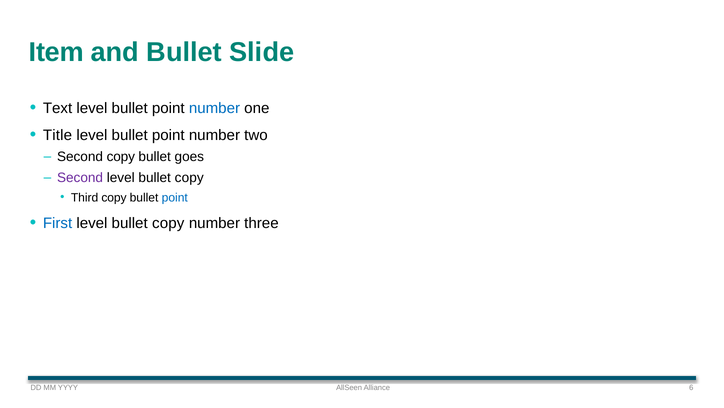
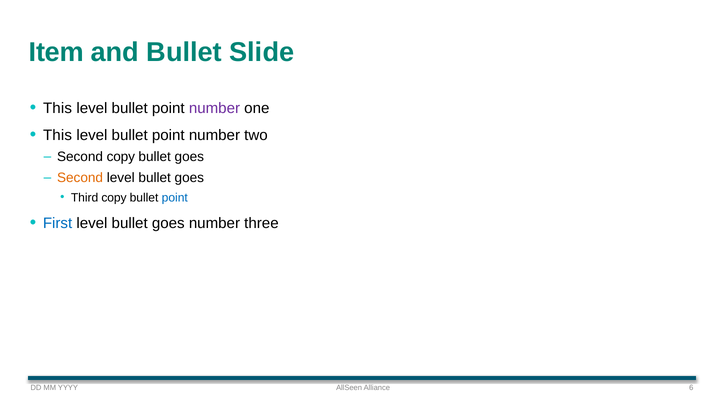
Text: Text -> This (57, 108)
number colour: blue -> purple (214, 108)
Title: Title -> This (57, 135)
Second colour: purple -> orange (80, 177)
copy: copy -> goes (189, 177)
copy: copy -> goes (168, 223)
